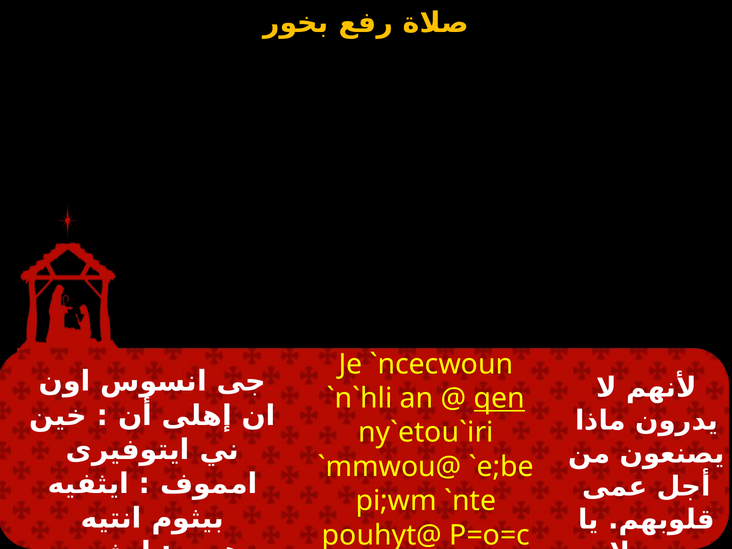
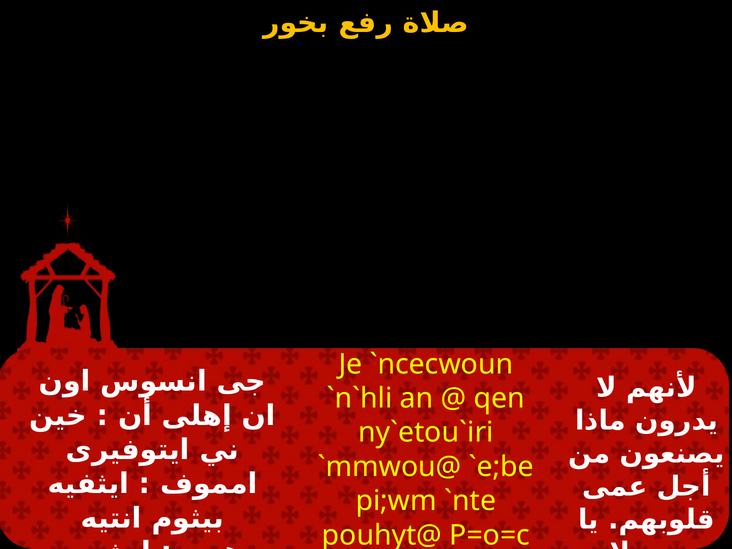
qen underline: present -> none (499, 398)
